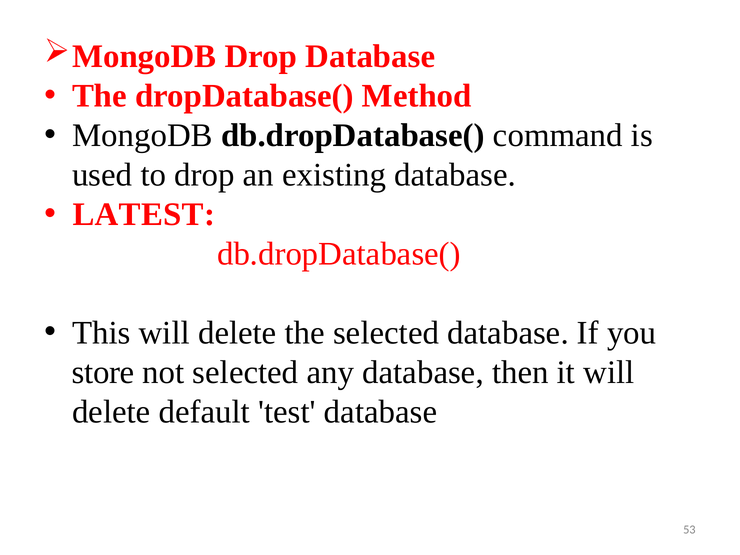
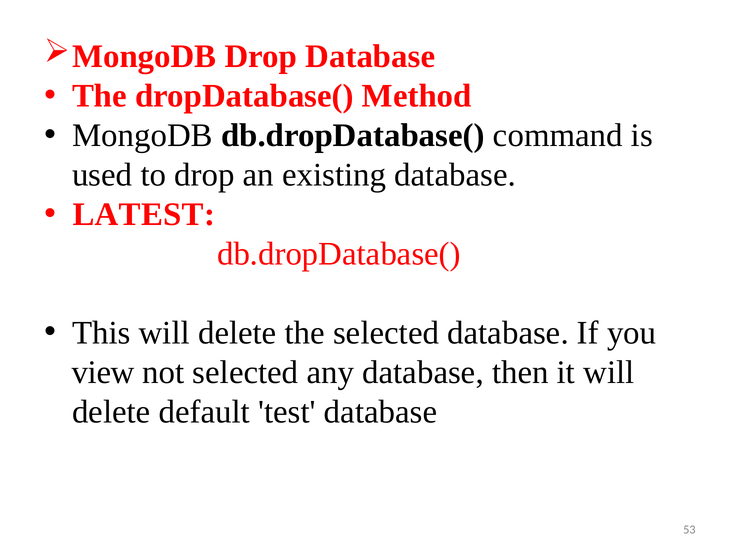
store: store -> view (103, 372)
